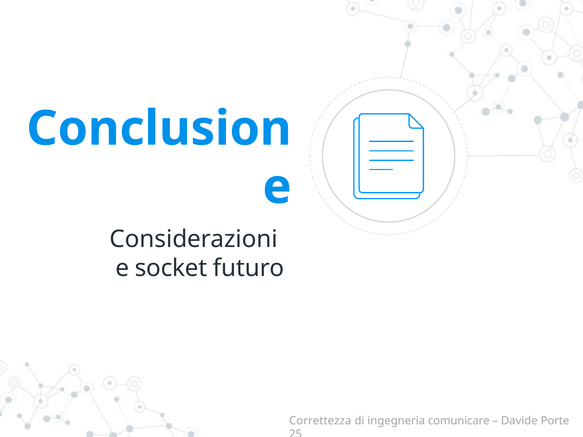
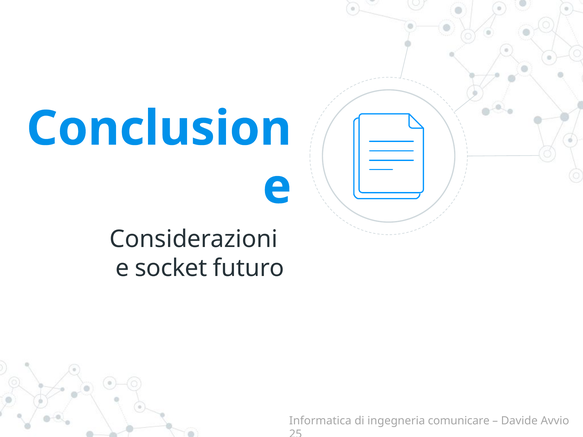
Correttezza: Correttezza -> Informatica (320, 421)
Porte: Porte -> Avvio (555, 421)
